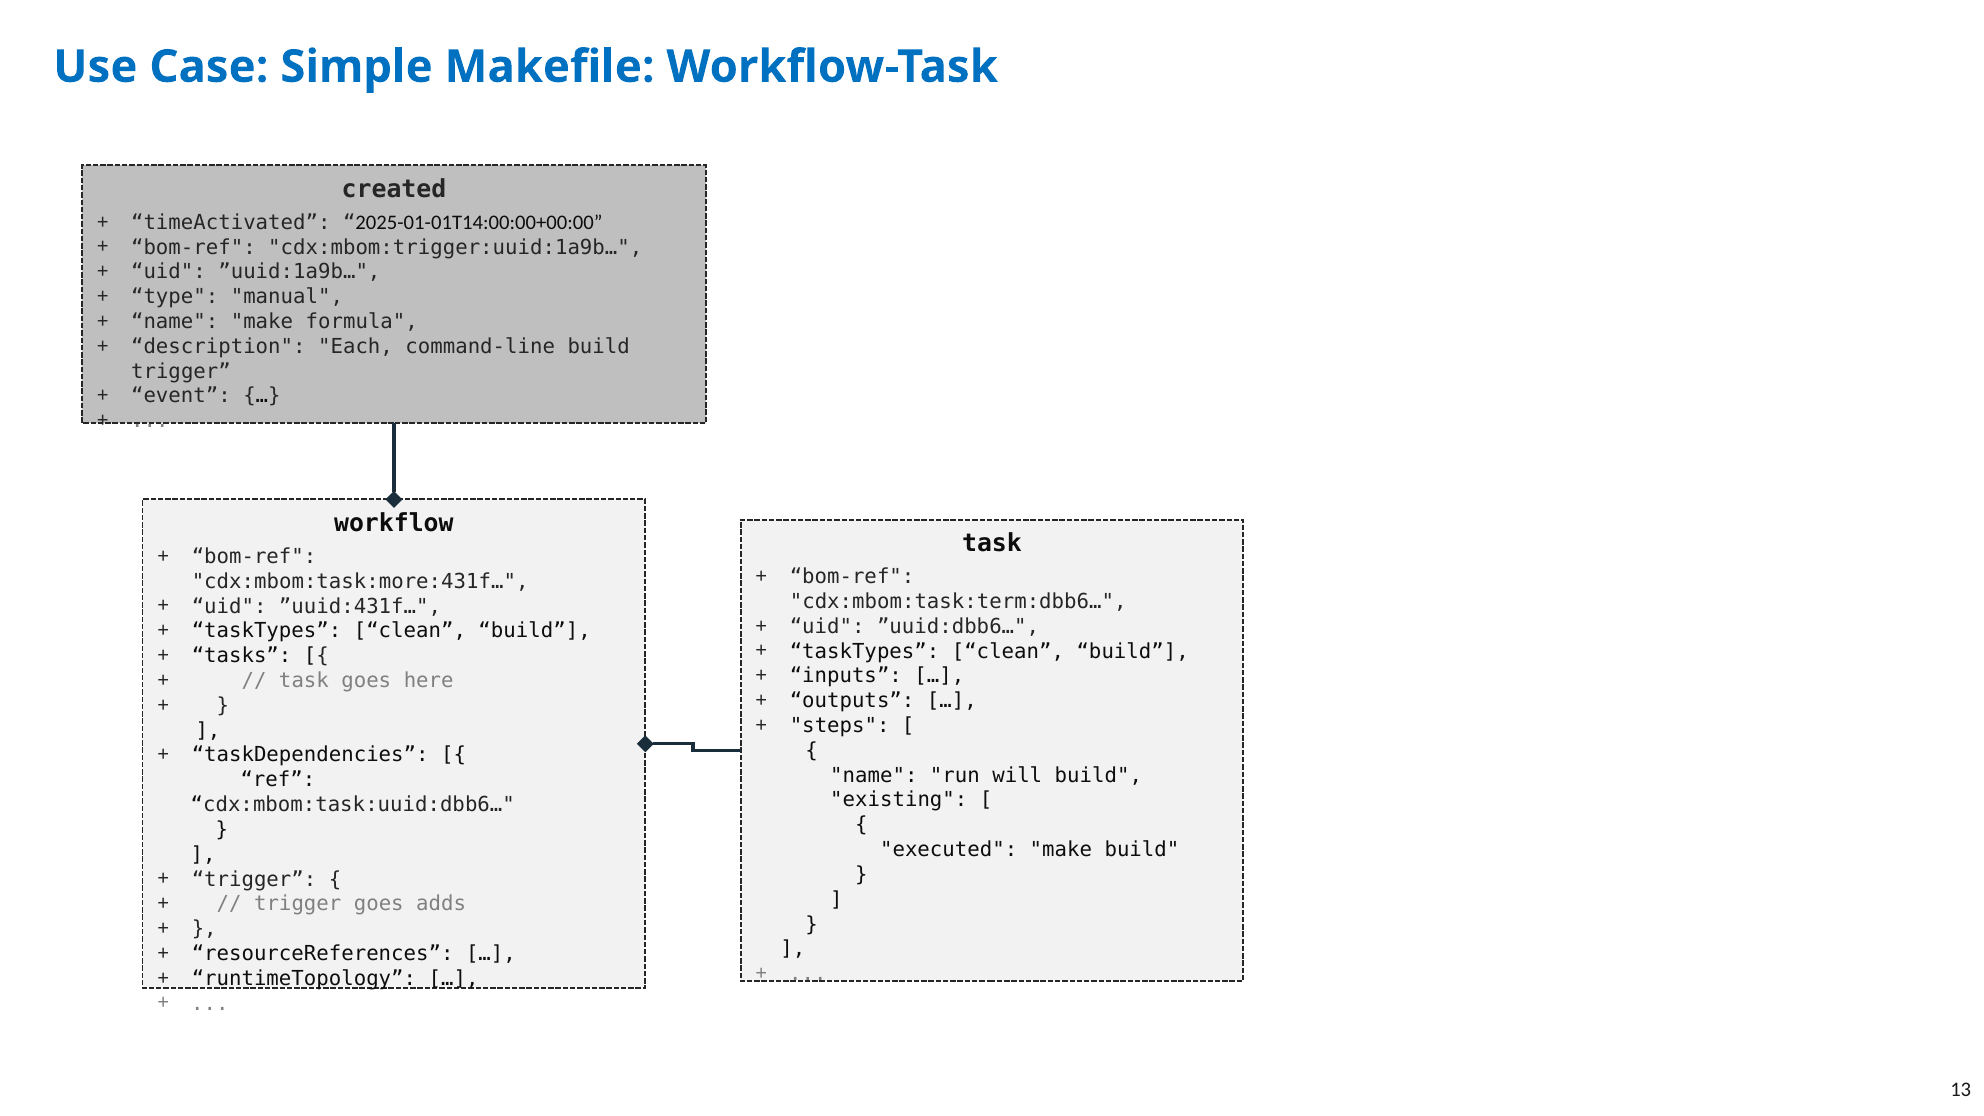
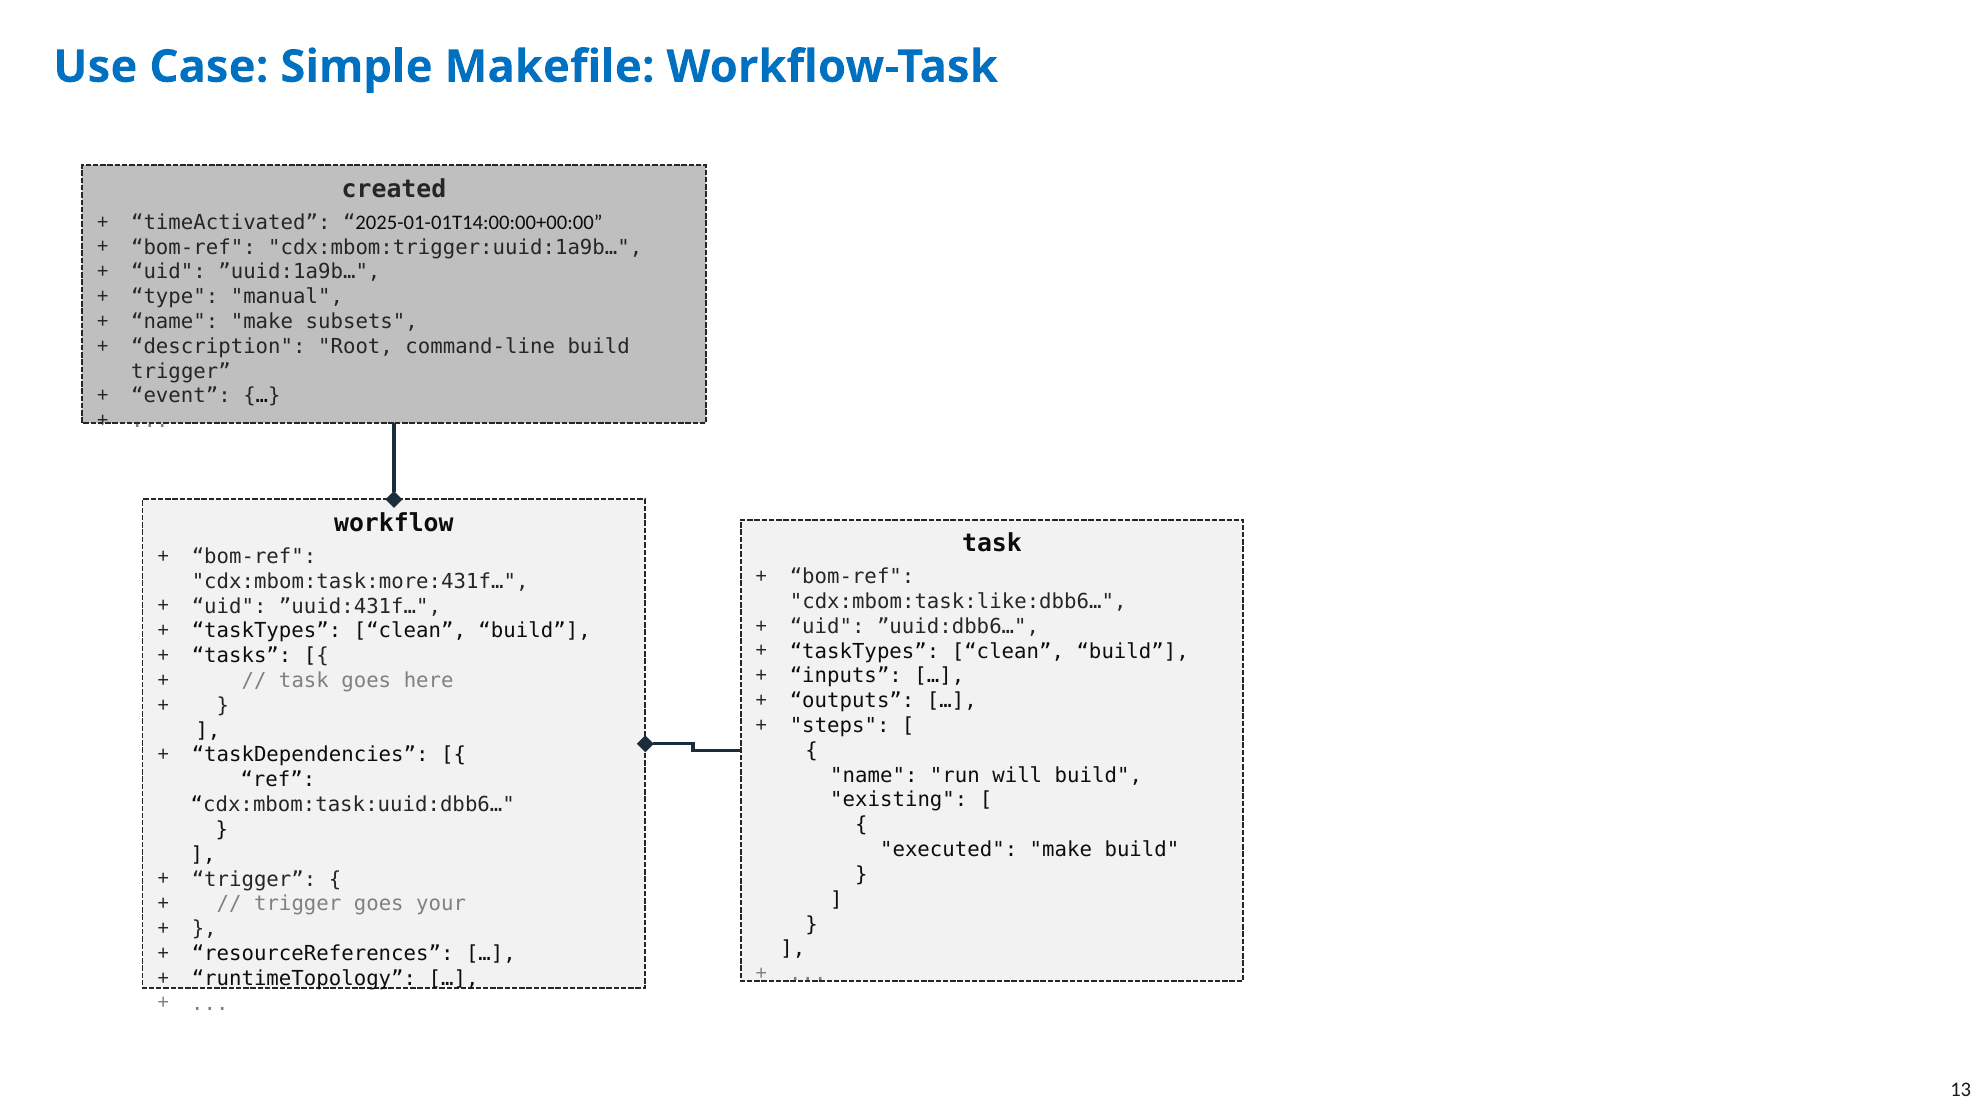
formula: formula -> subsets (362, 322)
Each: Each -> Root (355, 346)
cdx:mbom:task:term:dbb6…: cdx:mbom:task:term:dbb6… -> cdx:mbom:task:like:dbb6… (958, 602)
adds: adds -> your (441, 904)
